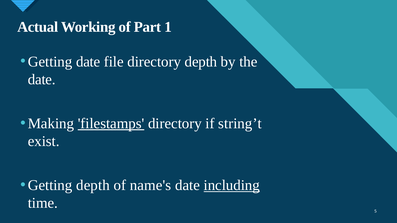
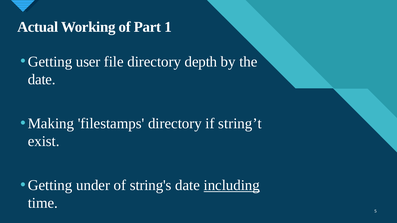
Getting date: date -> user (88, 62)
filestamps underline: present -> none (111, 124)
Getting depth: depth -> under (93, 185)
name's: name's -> string's (151, 185)
